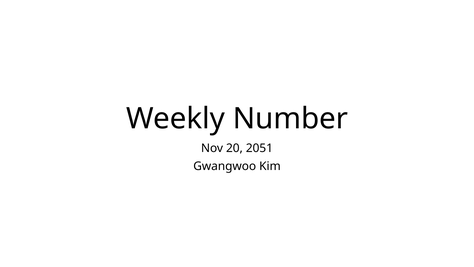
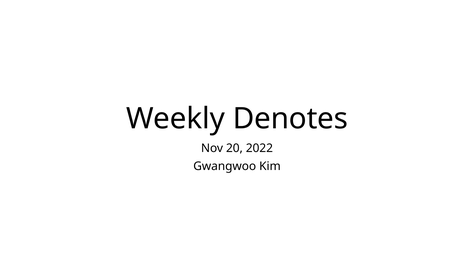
Number: Number -> Denotes (290, 118)
2051: 2051 -> 2022 (259, 148)
